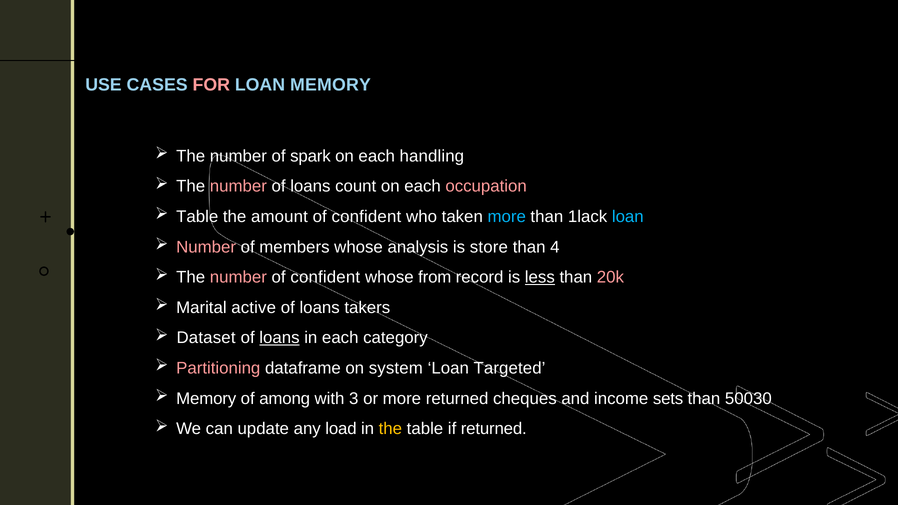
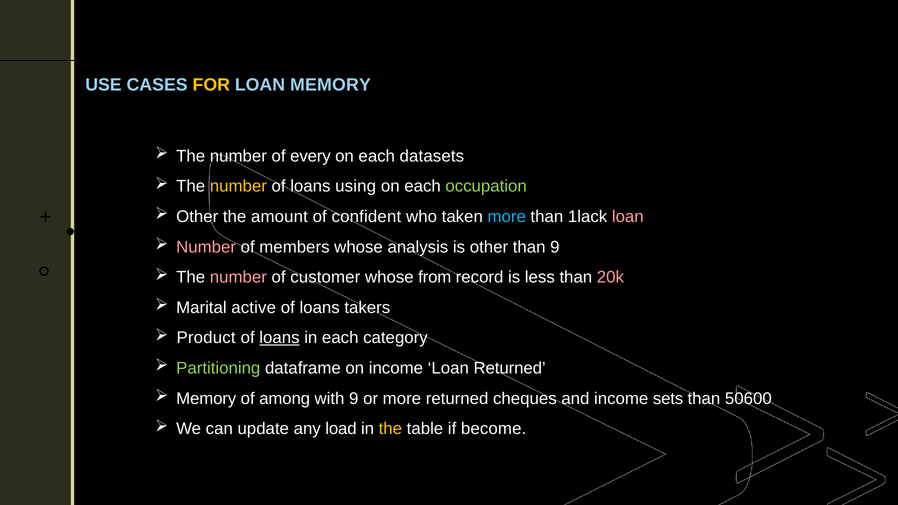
FOR colour: pink -> yellow (211, 85)
spark: spark -> every (310, 156)
handling: handling -> datasets (432, 156)
number colour: pink -> yellow (238, 186)
count: count -> using (356, 186)
occupation colour: pink -> light green (486, 186)
Table: Table -> Other (197, 217)
loan colour: light blue -> pink (628, 217)
is store: store -> other (489, 247)
than 4: 4 -> 9 (555, 247)
confident: confident -> customer (325, 277)
less underline: present -> none (540, 277)
Dataset: Dataset -> Product (206, 338)
Partitioning colour: pink -> light green (218, 368)
on system: system -> income (396, 368)
Loan Targeted: Targeted -> Returned (510, 368)
with 3: 3 -> 9 (354, 399)
50030: 50030 -> 50600 (748, 399)
if returned: returned -> become (494, 429)
